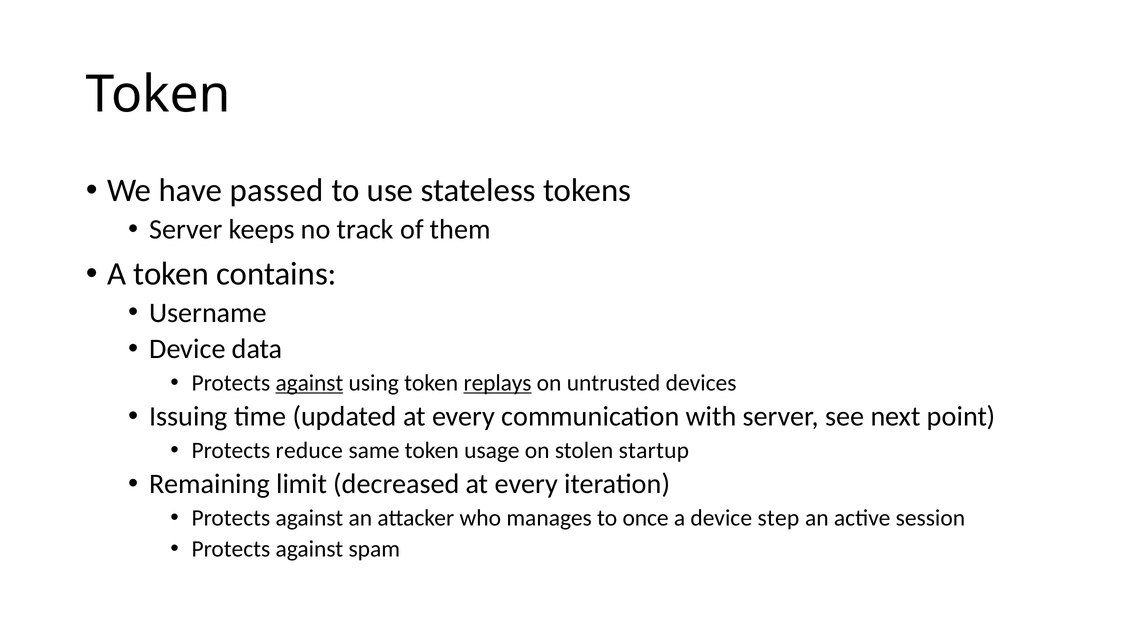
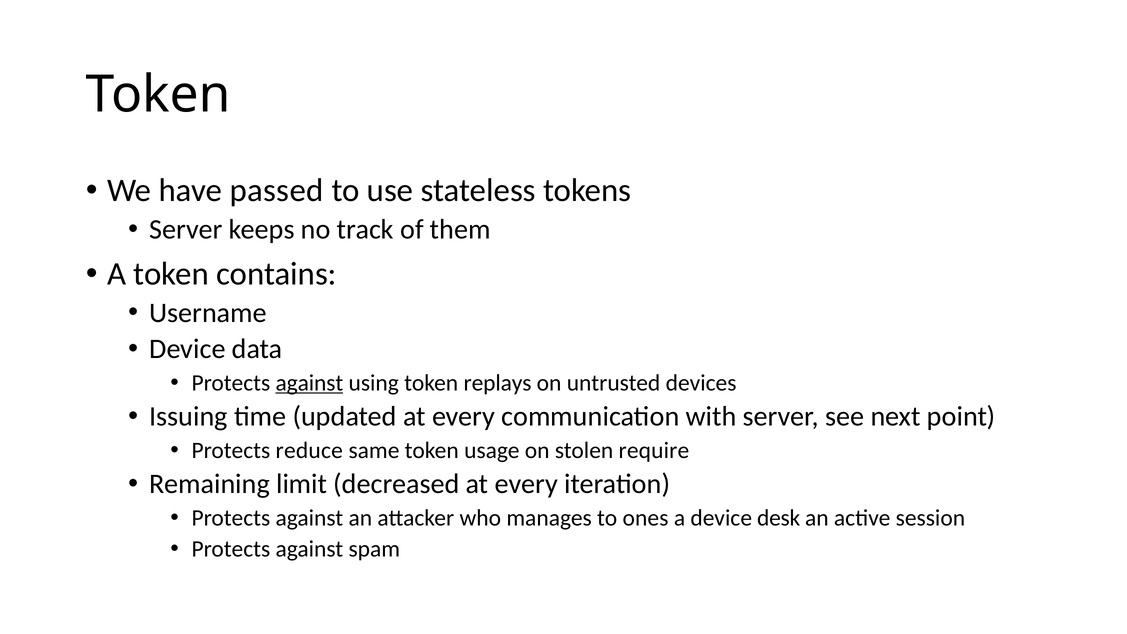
replays underline: present -> none (498, 383)
startup: startup -> require (654, 450)
once: once -> ones (645, 518)
step: step -> desk (779, 518)
